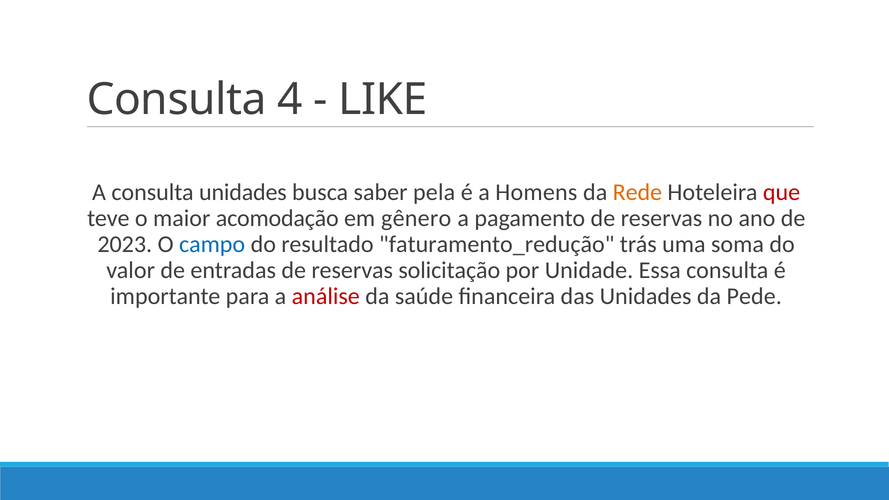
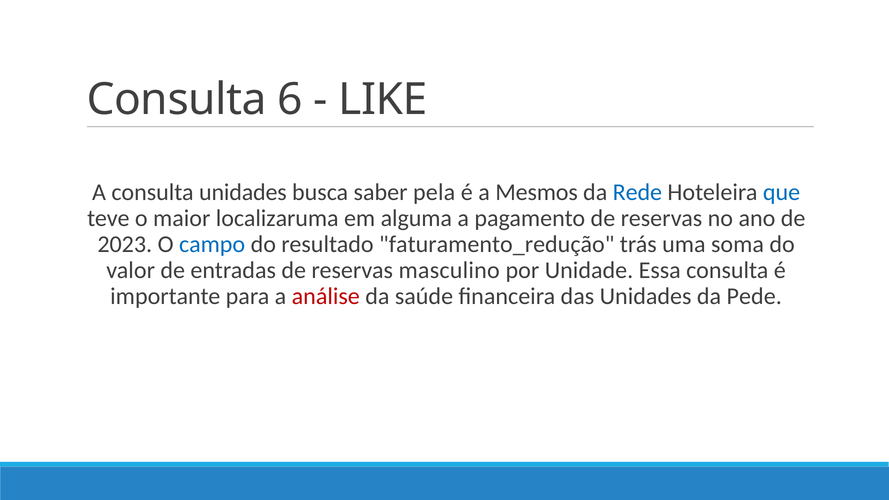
4: 4 -> 6 (290, 100)
Homens: Homens -> Mesmos (537, 193)
Rede colour: orange -> blue (637, 193)
que colour: red -> blue (782, 193)
acomodação: acomodação -> localizaruma (277, 219)
gênero: gênero -> alguma (416, 219)
solicitação: solicitação -> masculino (449, 271)
